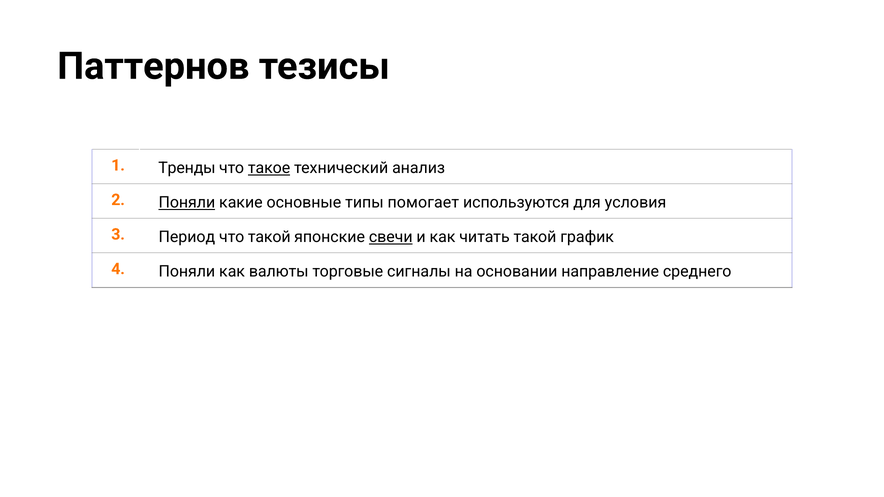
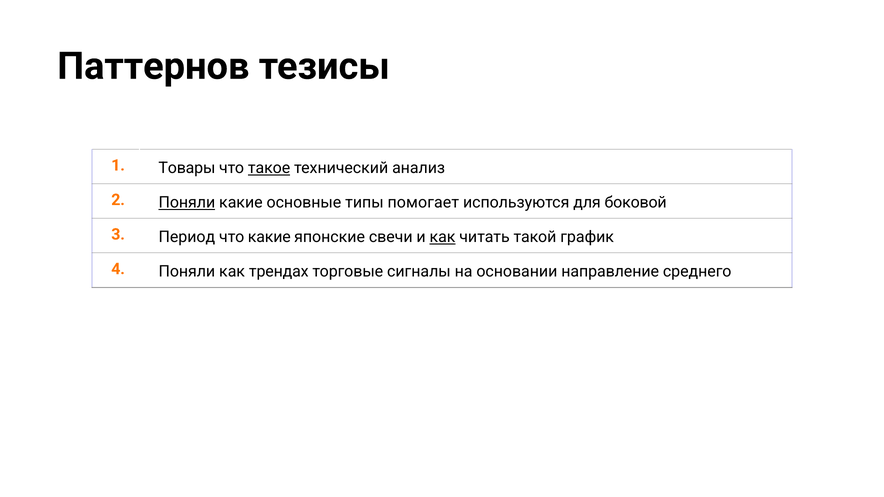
Тренды: Тренды -> Товары (187, 168)
условия: условия -> боковой (636, 203)
что такой: такой -> какие (269, 237)
свечи underline: present -> none (391, 237)
как underline: none -> present (443, 237)
валюты: валюты -> трендах (279, 272)
